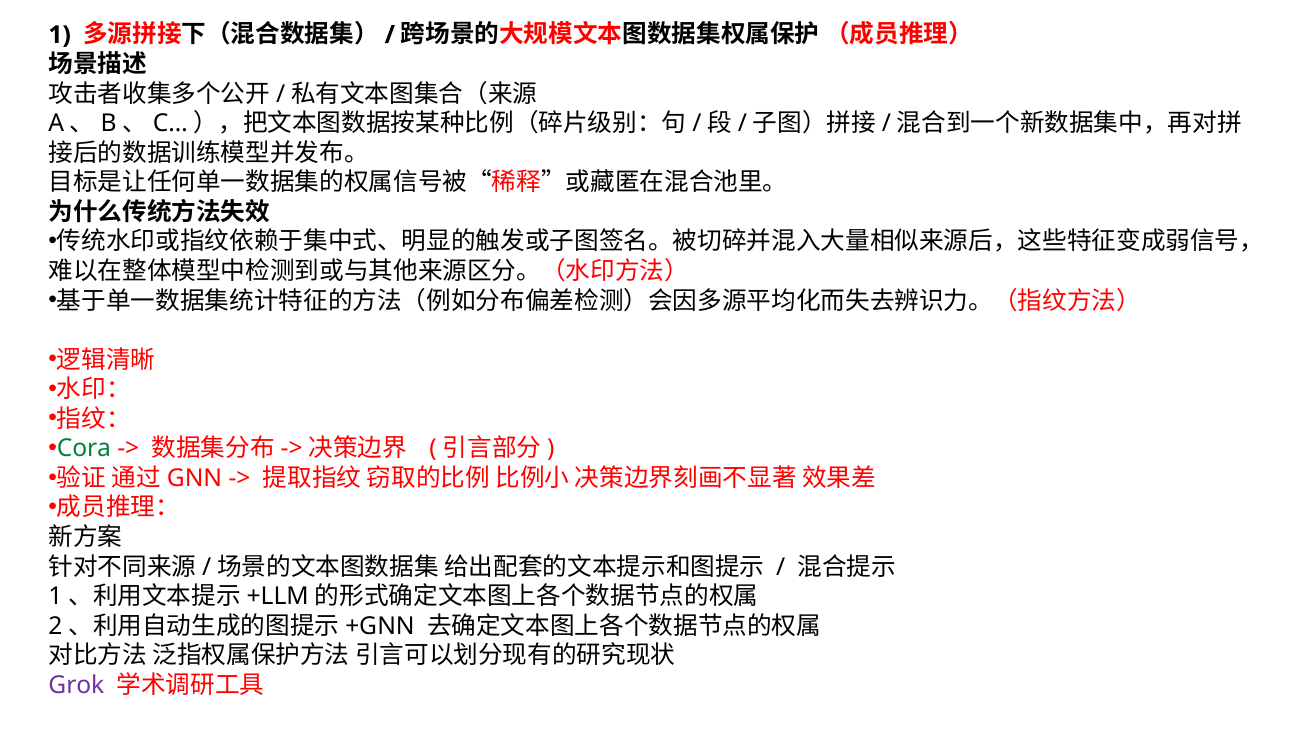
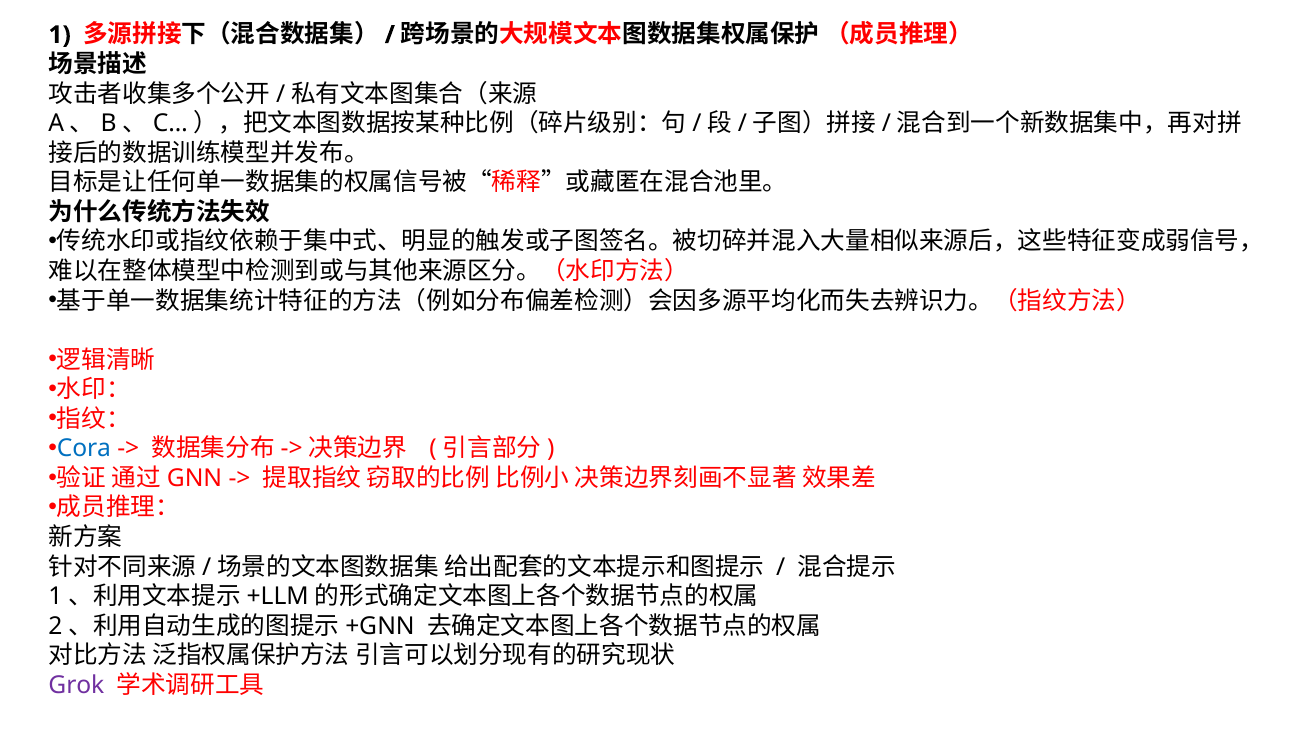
Cora colour: green -> blue (84, 449)
